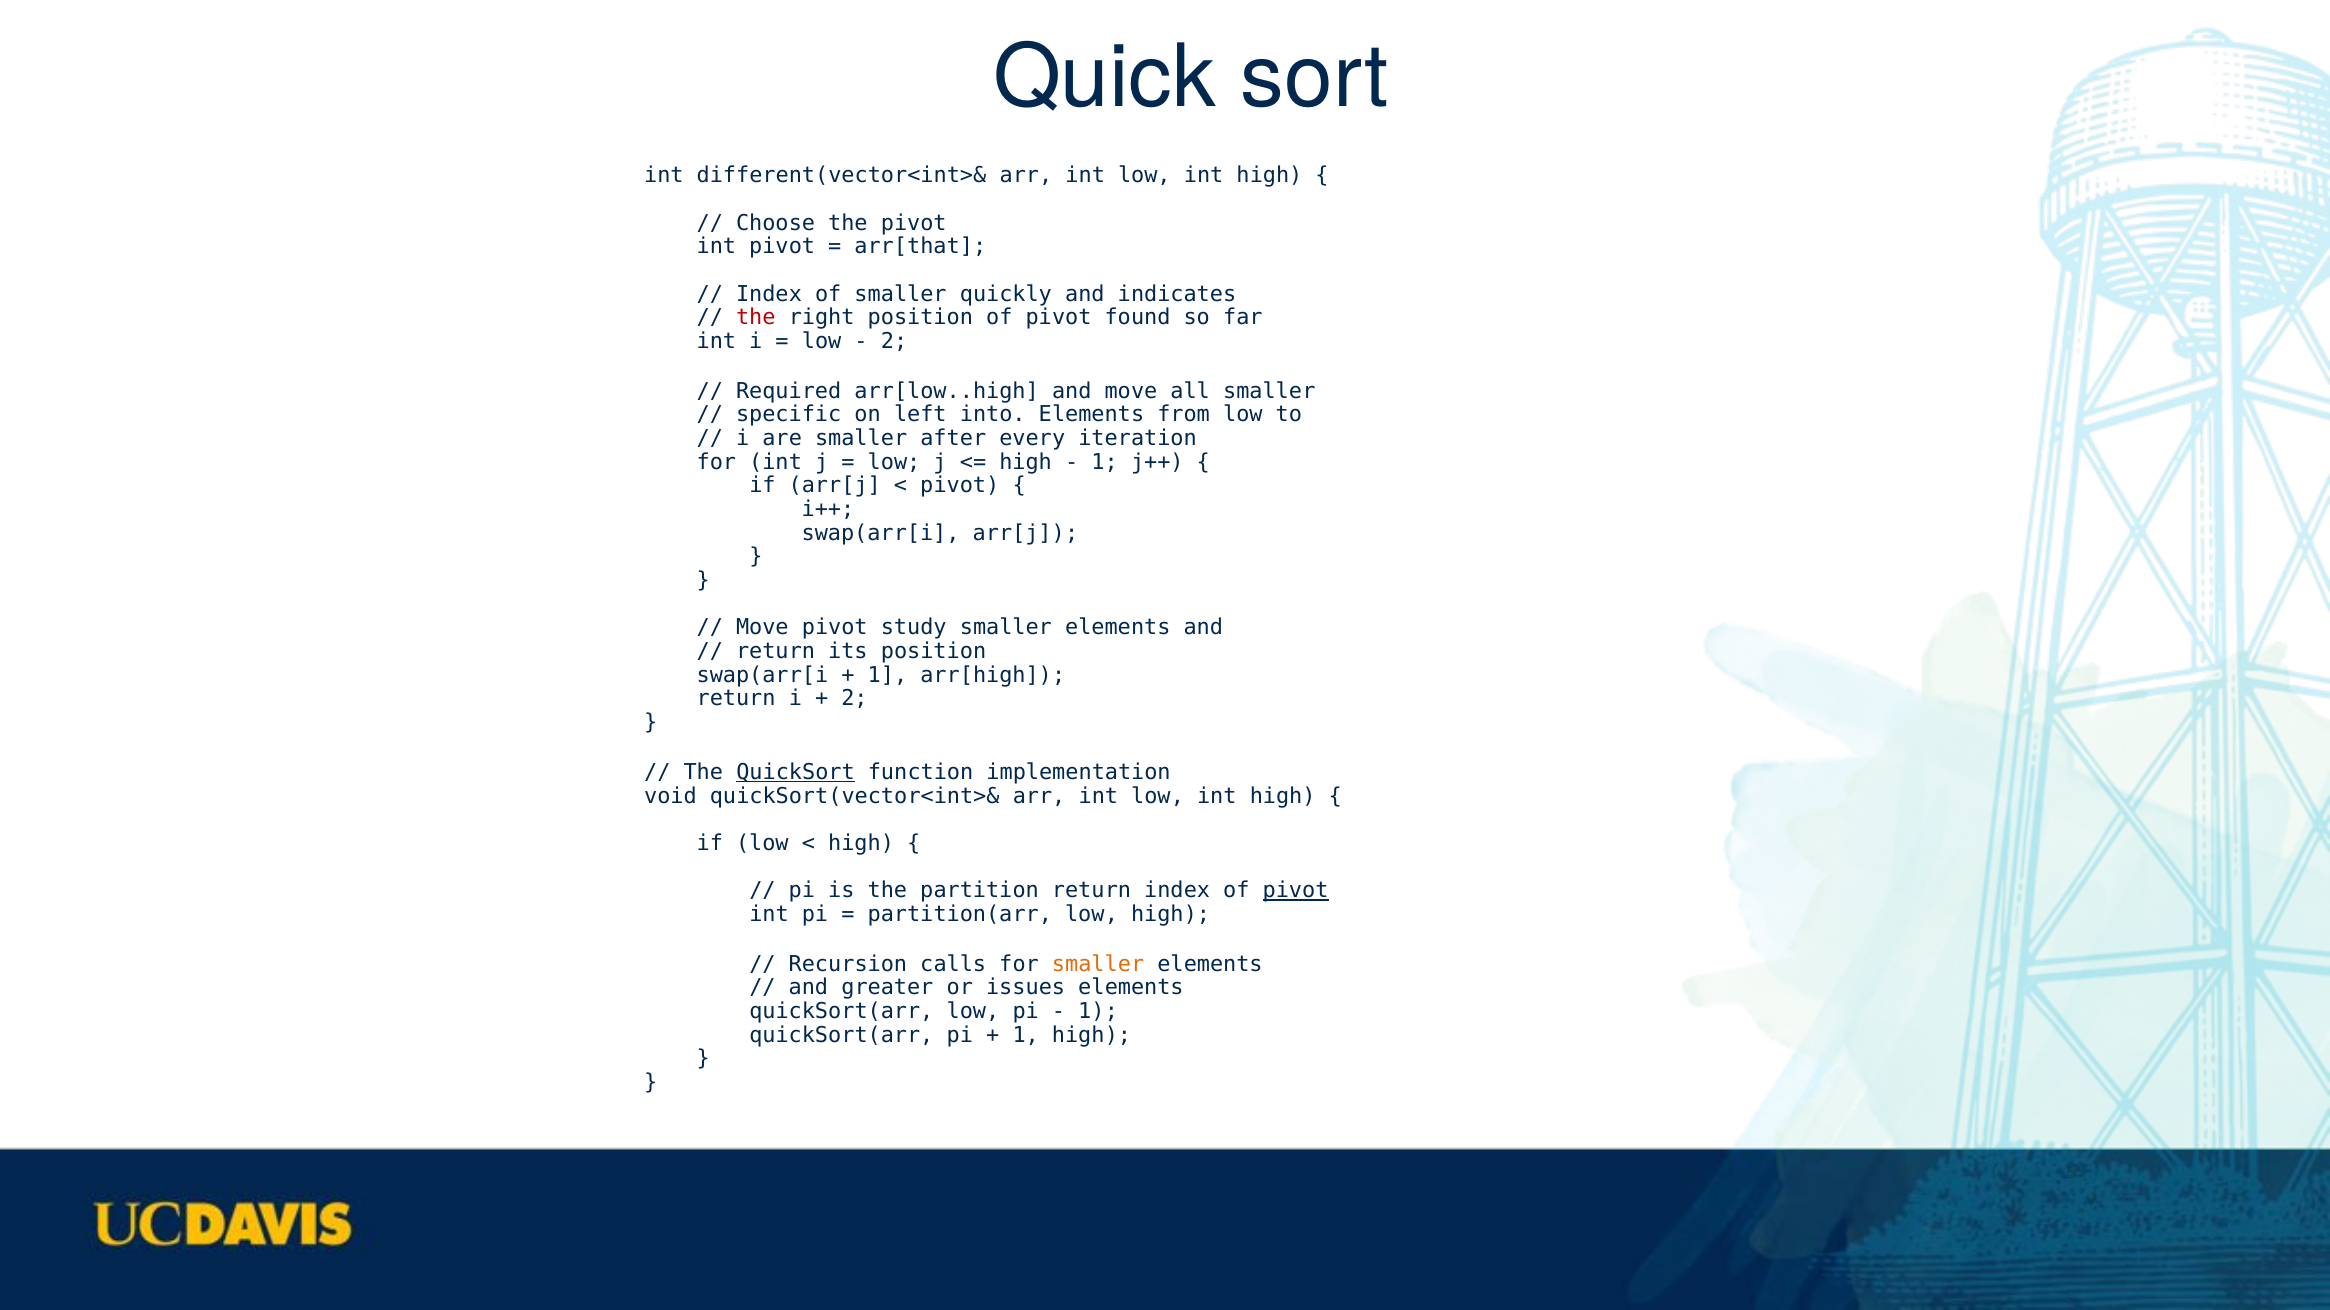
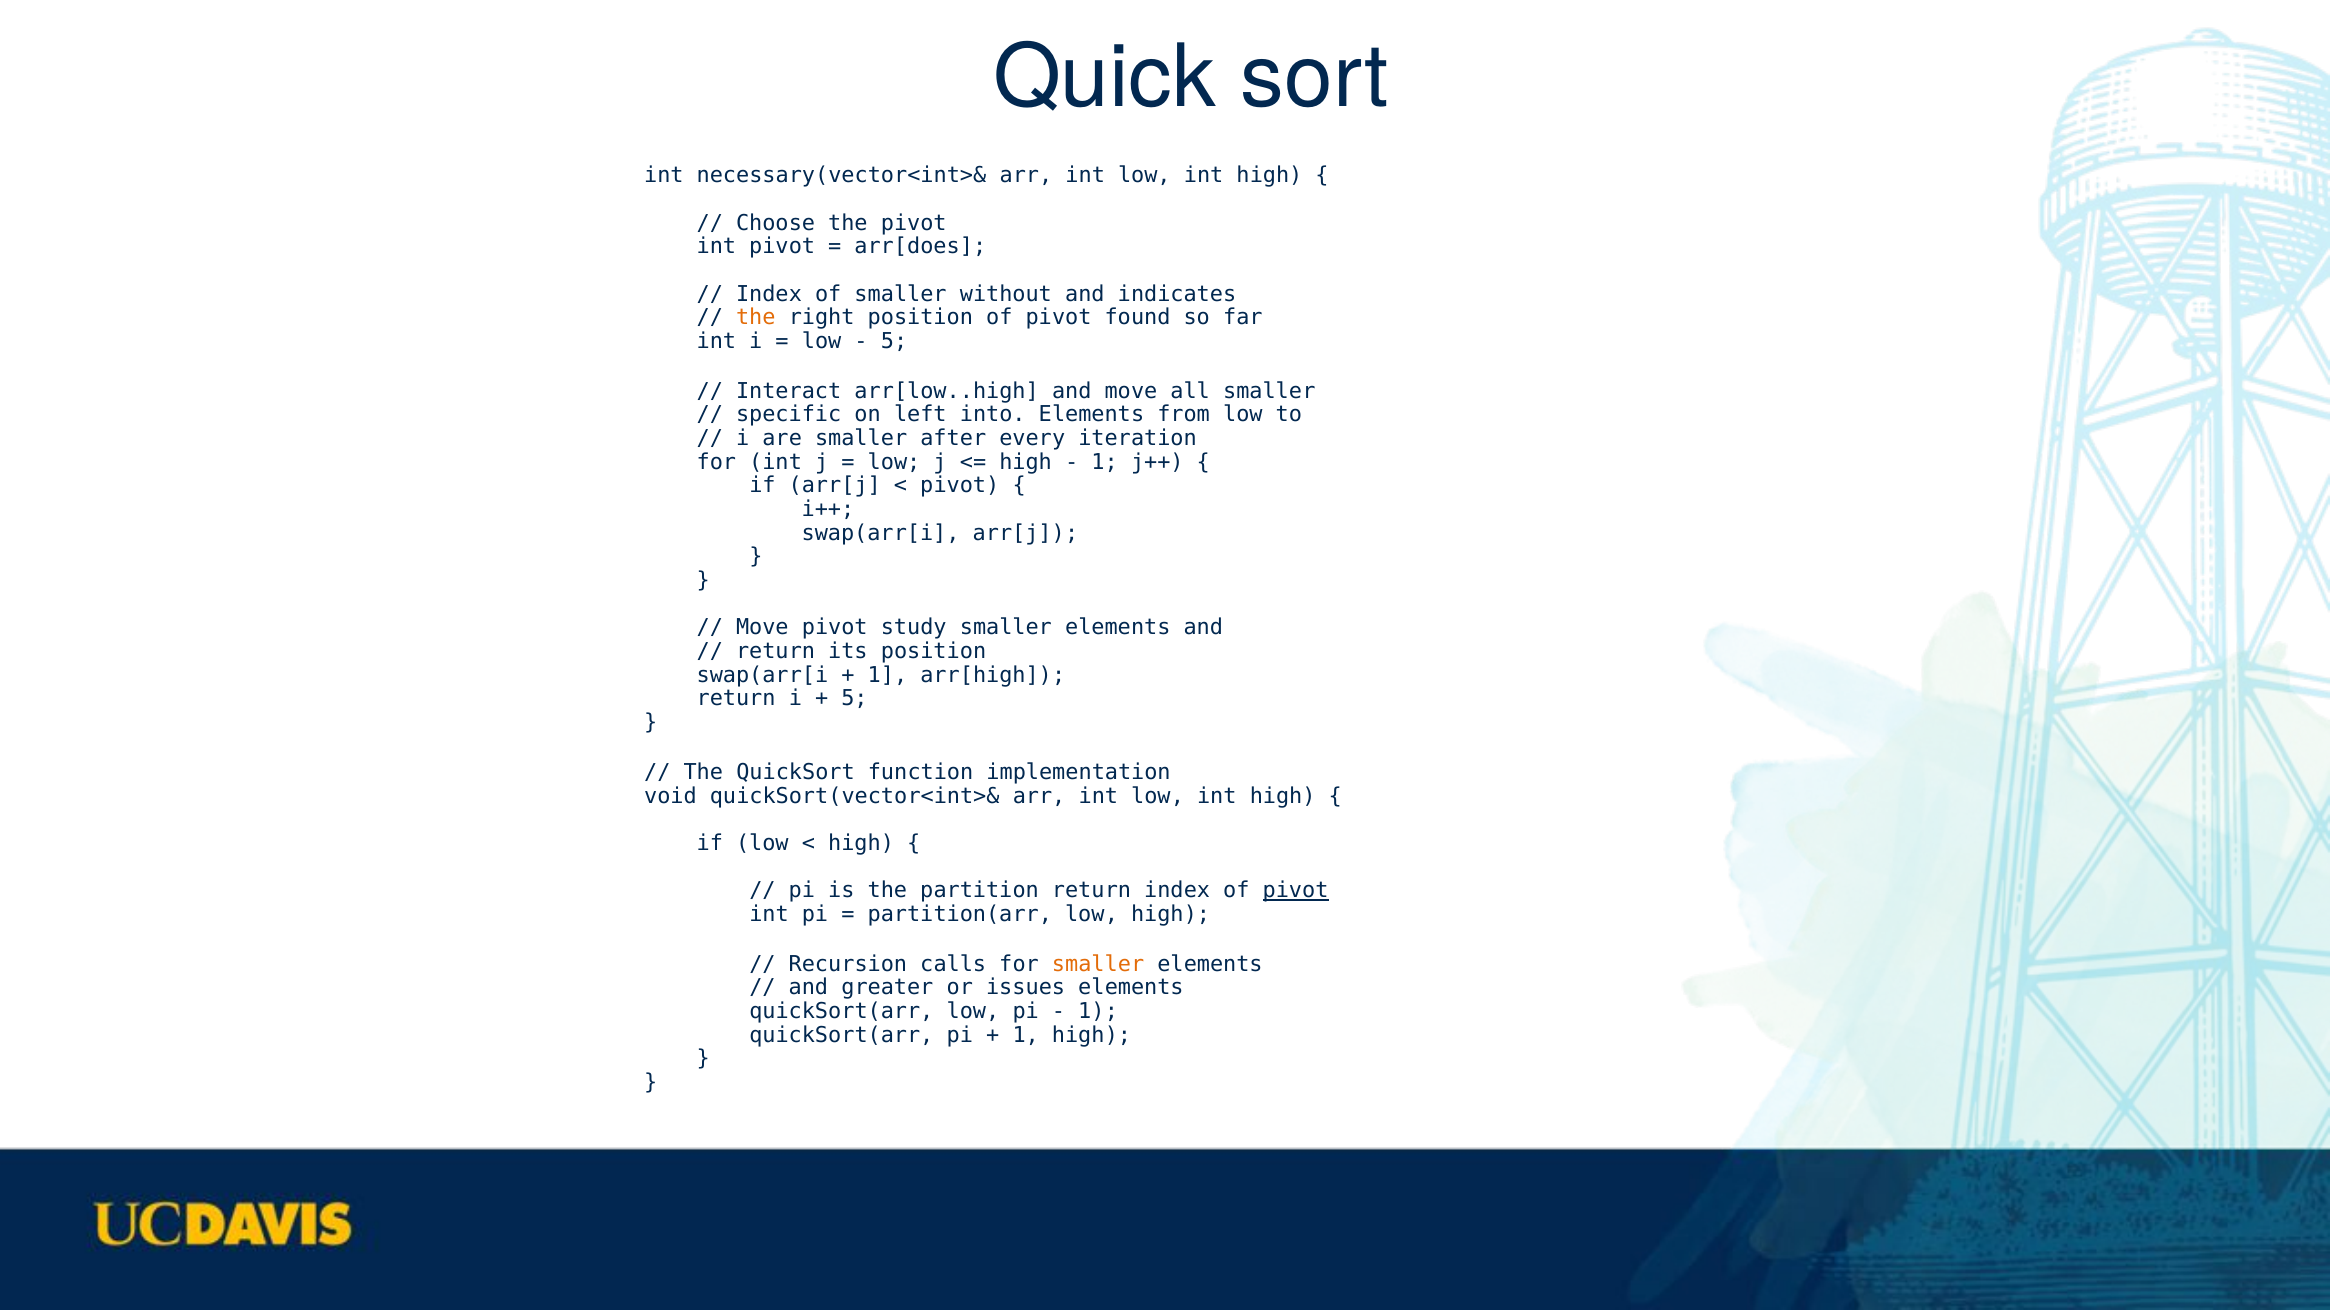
different(vector<int>&: different(vector<int>& -> necessary(vector<int>& (841, 176)
arr[that: arr[that -> arr[does (920, 247)
quickly: quickly -> without (1006, 294)
the colour: red -> orange (756, 318)
2: 2 -> 5 (894, 341)
Required: Required -> Interact (789, 391)
2: 2 -> 5 (854, 699)
QuickSort underline: present -> none (796, 773)
